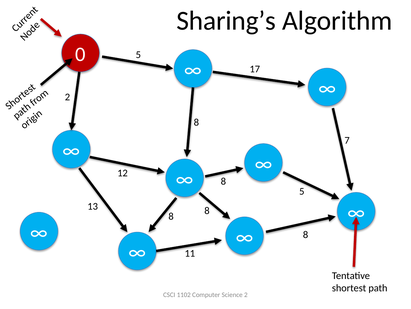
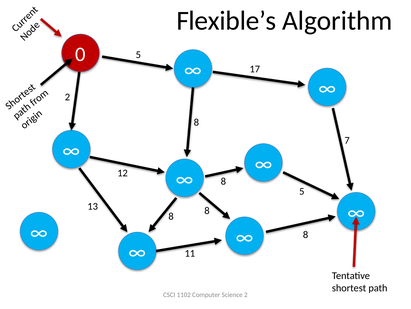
Sharing’s: Sharing’s -> Flexible’s (226, 21)
